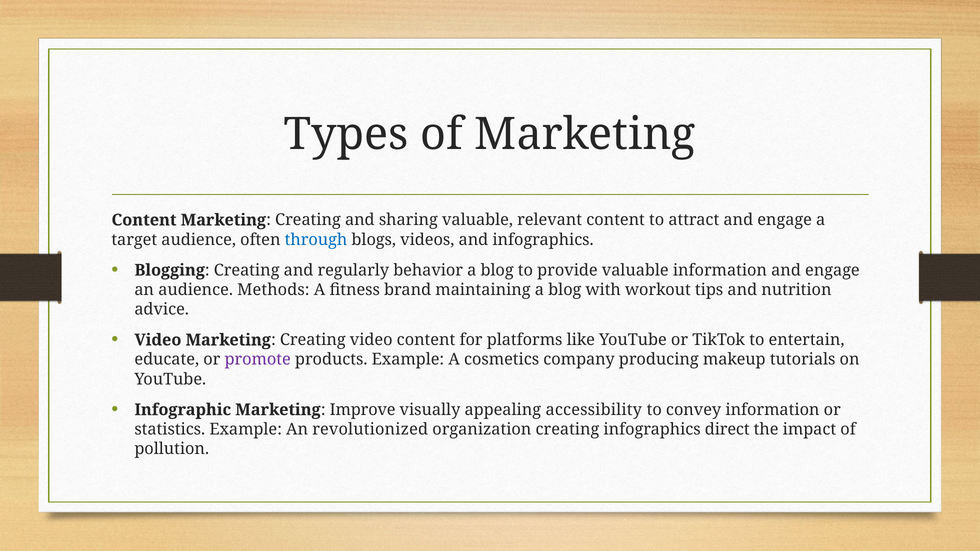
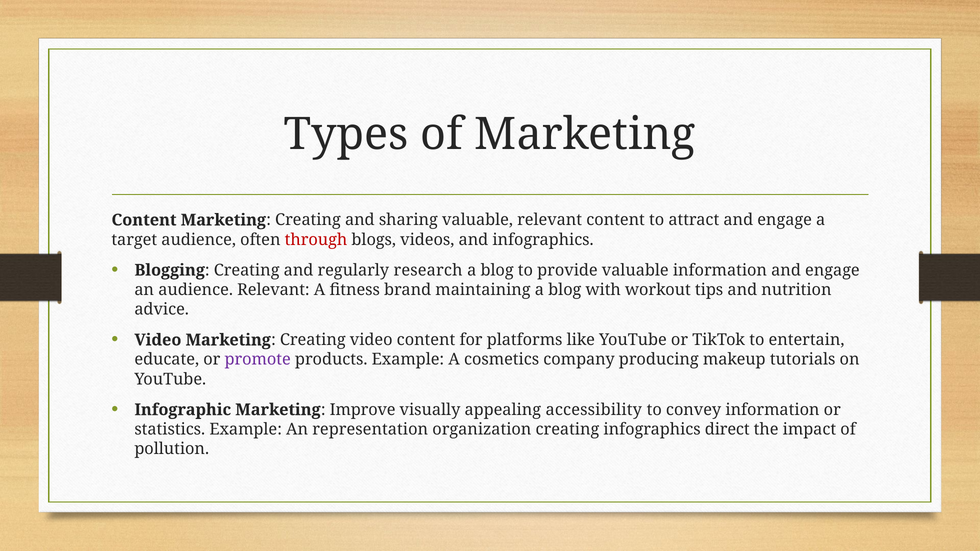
through colour: blue -> red (316, 240)
behavior: behavior -> research (428, 270)
audience Methods: Methods -> Relevant (273, 290)
revolutionized: revolutionized -> representation (370, 430)
